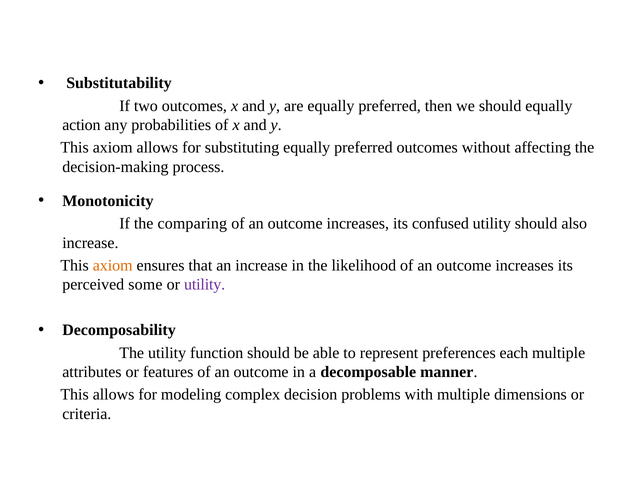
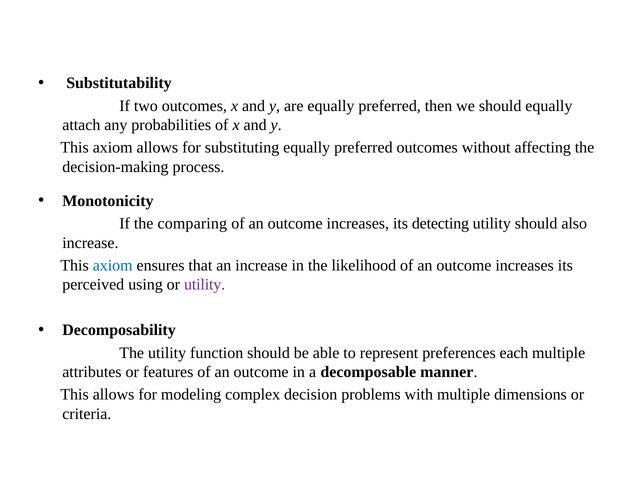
action: action -> attach (81, 125)
confused: confused -> detecting (440, 224)
axiom colour: orange -> blue (113, 266)
some: some -> using (146, 285)
